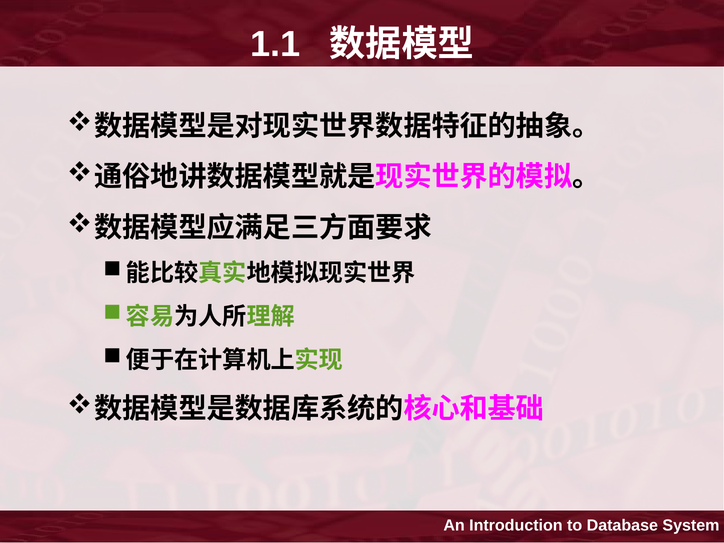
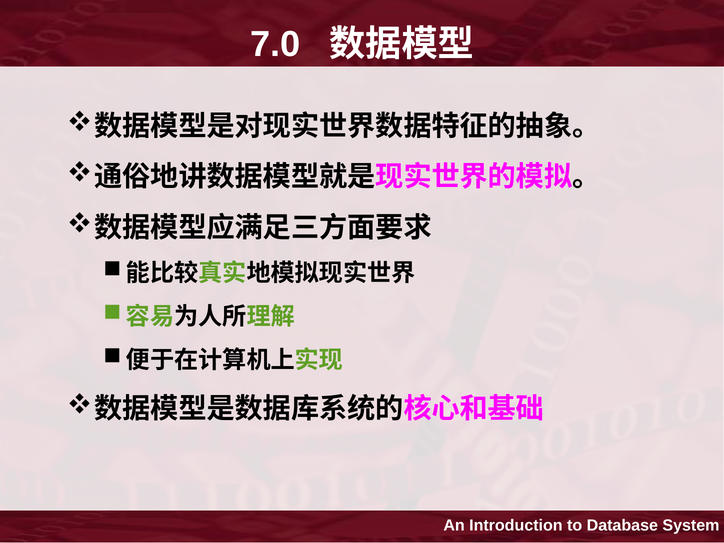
1.1: 1.1 -> 7.0 (275, 44)
